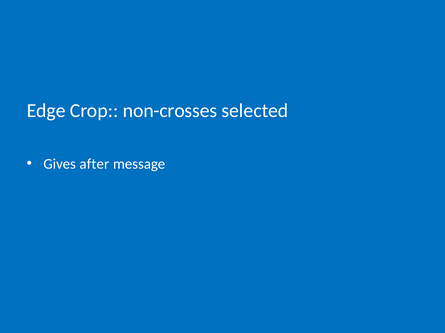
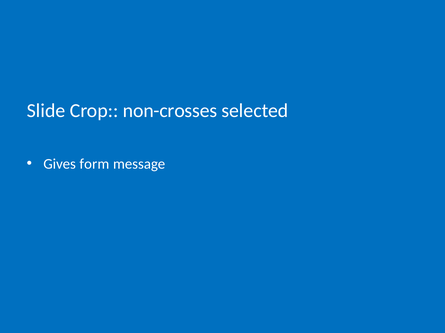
Edge: Edge -> Slide (46, 111)
after: after -> form (94, 164)
